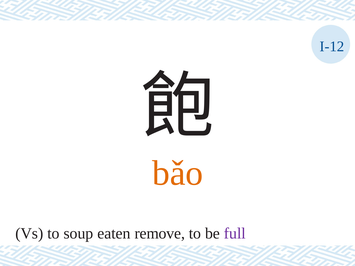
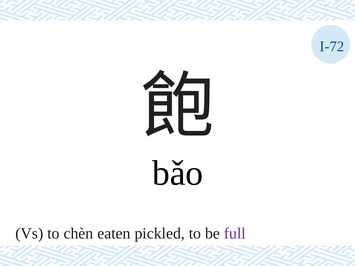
I-12: I-12 -> I-72 (332, 46)
bǎo colour: orange -> black (178, 173)
soup: soup -> chèn (78, 234)
remove: remove -> pickled (160, 234)
